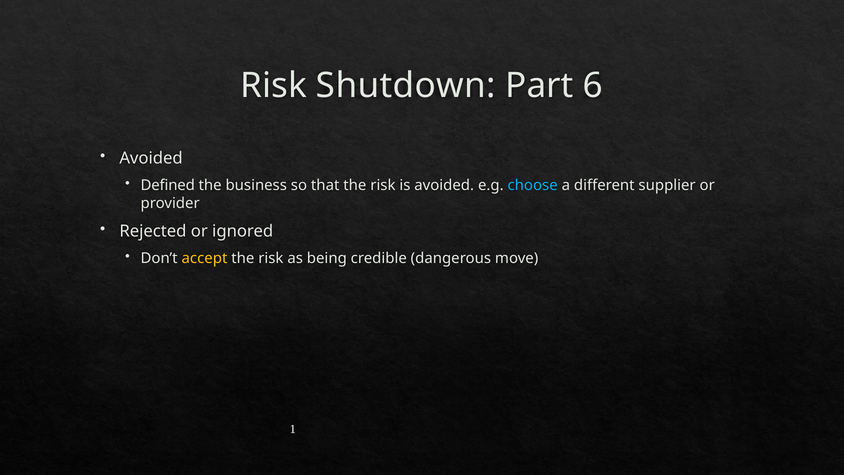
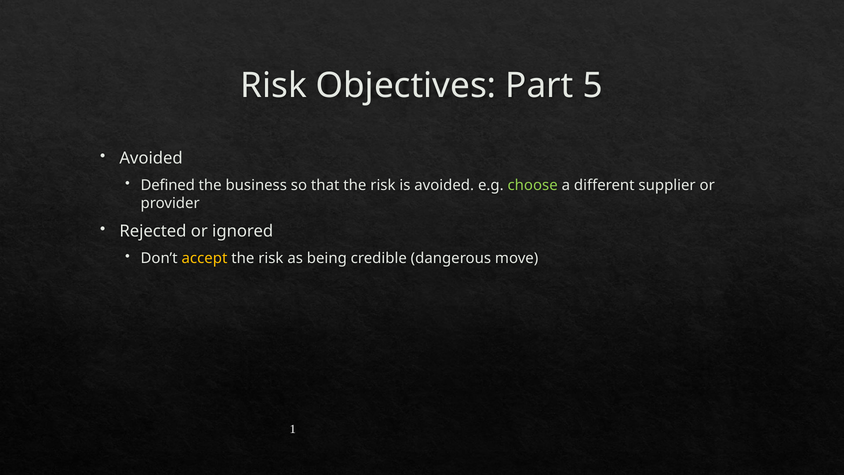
Shutdown: Shutdown -> Objectives (406, 85)
6: 6 -> 5 (593, 85)
choose colour: light blue -> light green (533, 185)
